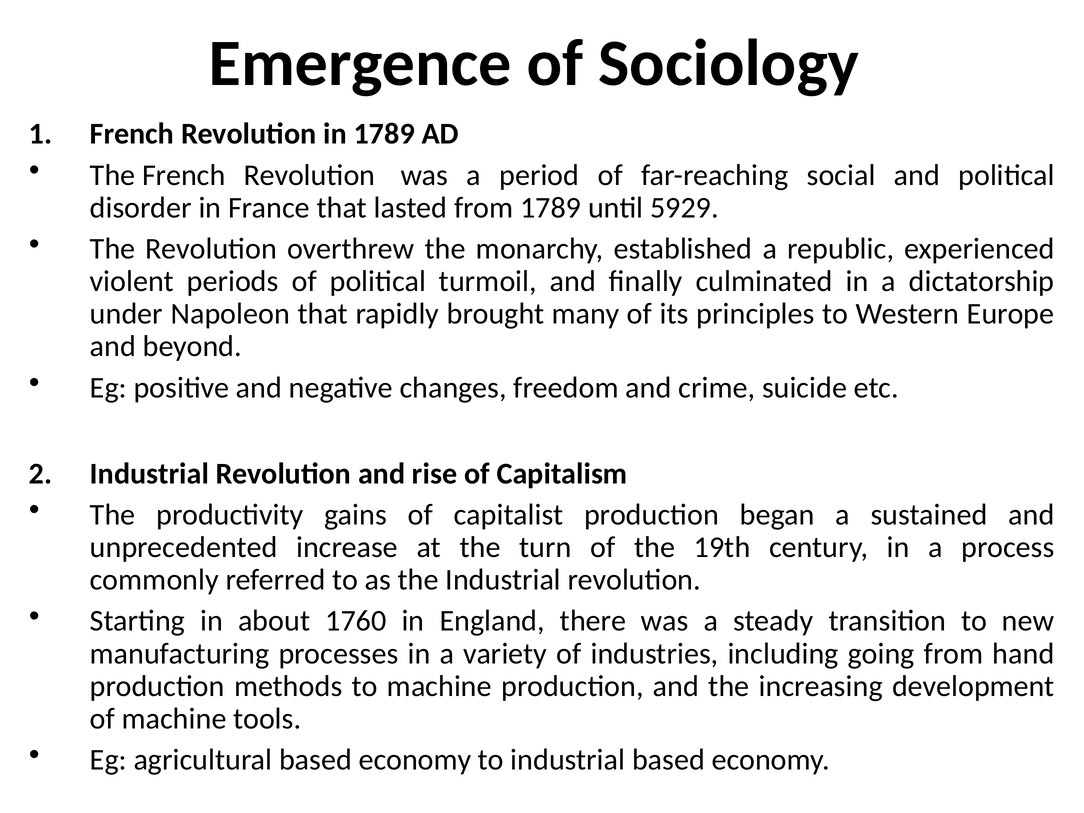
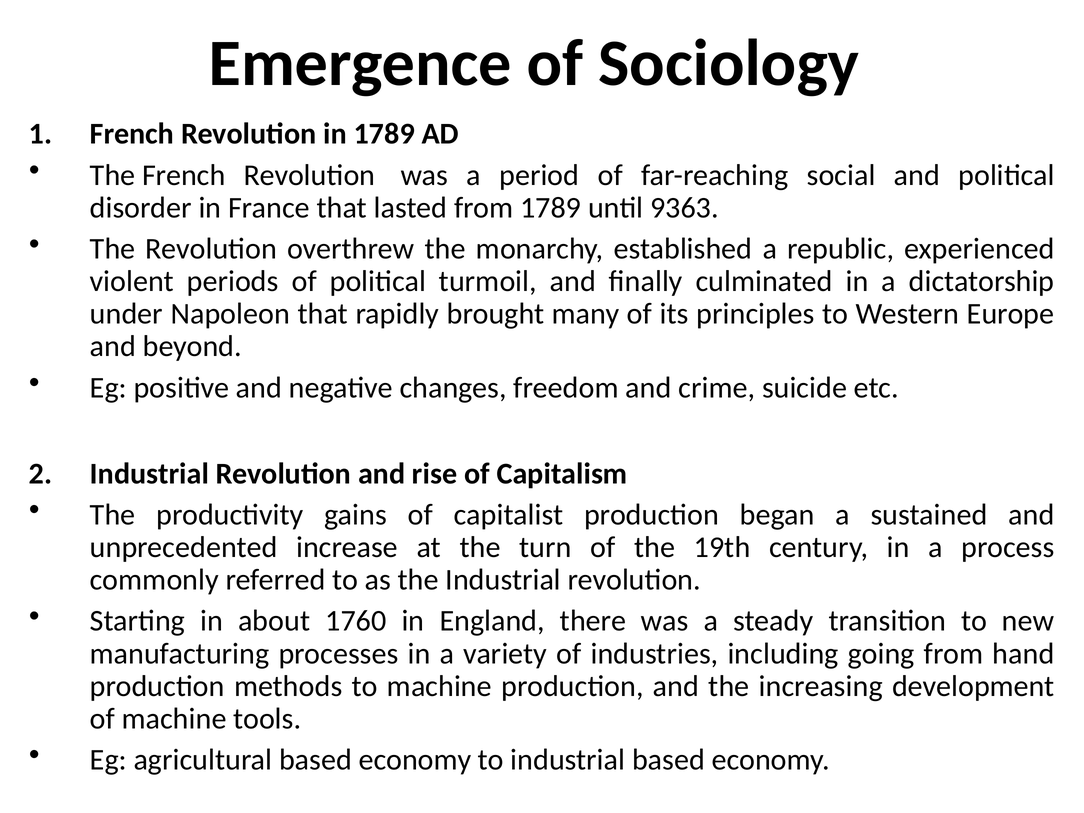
5929: 5929 -> 9363 (684, 208)
